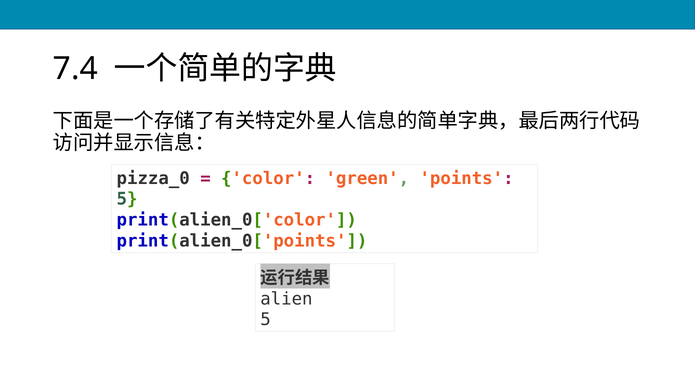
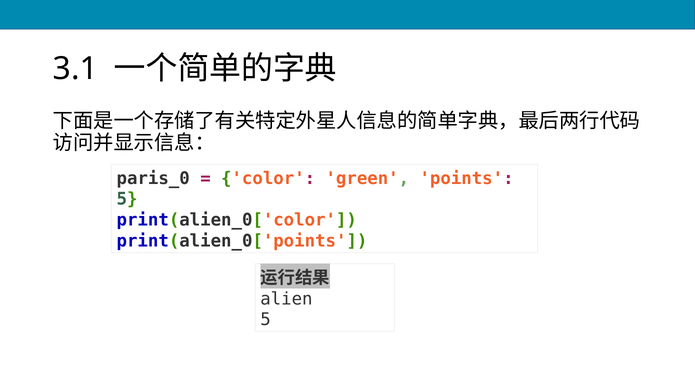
7.4: 7.4 -> 3.1 (75, 69)
pizza_0: pizza_0 -> paris_0 (153, 178)
